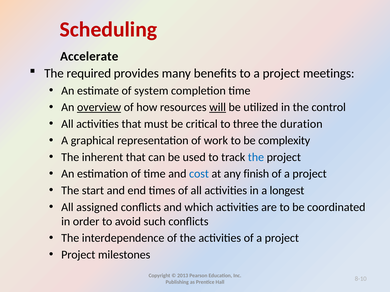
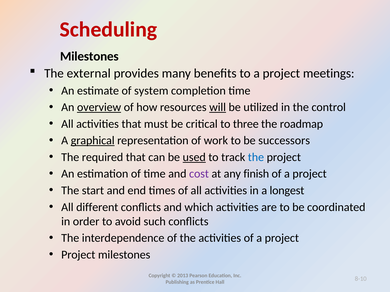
Accelerate: Accelerate -> Milestones (89, 56)
required: required -> external (89, 73)
duration: duration -> roadmap (301, 124)
graphical underline: none -> present (93, 141)
complexity: complexity -> successors (284, 141)
inherent: inherent -> required (103, 157)
used underline: none -> present (194, 157)
cost colour: blue -> purple (199, 174)
assigned: assigned -> different (97, 207)
